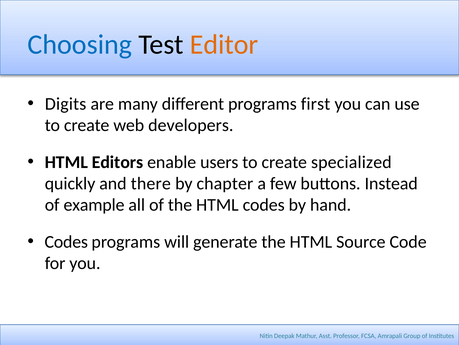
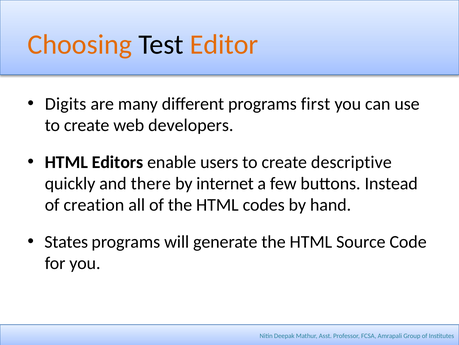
Choosing colour: blue -> orange (80, 44)
specialized: specialized -> descriptive (351, 162)
chapter: chapter -> internet (225, 183)
example: example -> creation (94, 205)
Codes: Codes -> States (66, 241)
